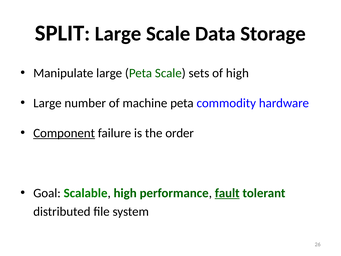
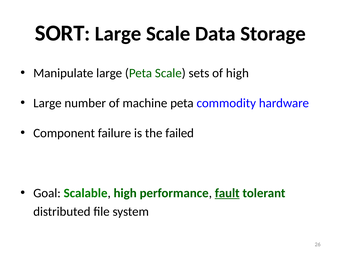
SPLIT: SPLIT -> SORT (60, 33)
Component underline: present -> none (64, 133)
order: order -> failed (180, 133)
